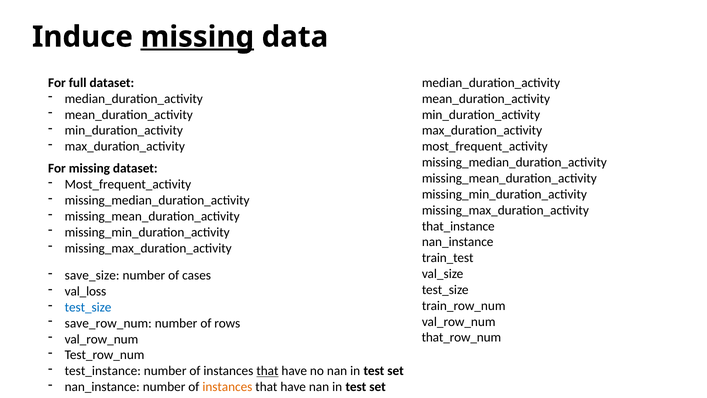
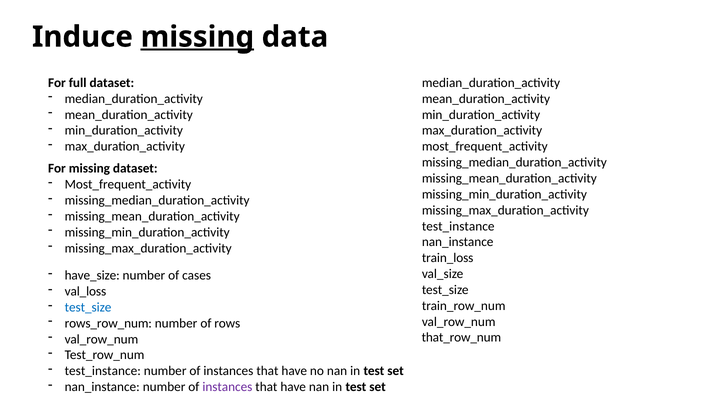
that_instance: that_instance -> test_instance (458, 226)
train_test: train_test -> train_loss (448, 258)
save_size: save_size -> have_size (92, 275)
save_row_num: save_row_num -> rows_row_num (108, 323)
that underline: present -> none (267, 371)
instances colour: orange -> purple (227, 387)
